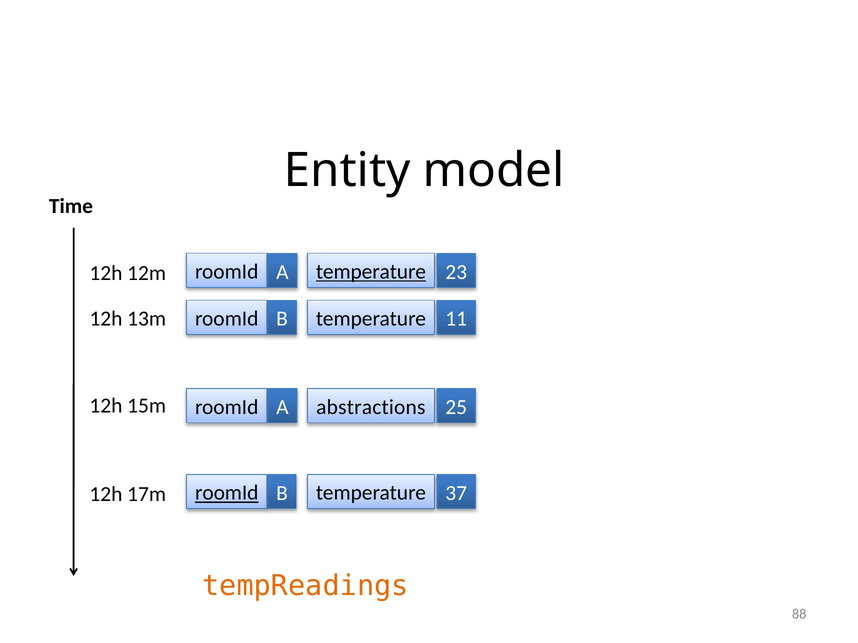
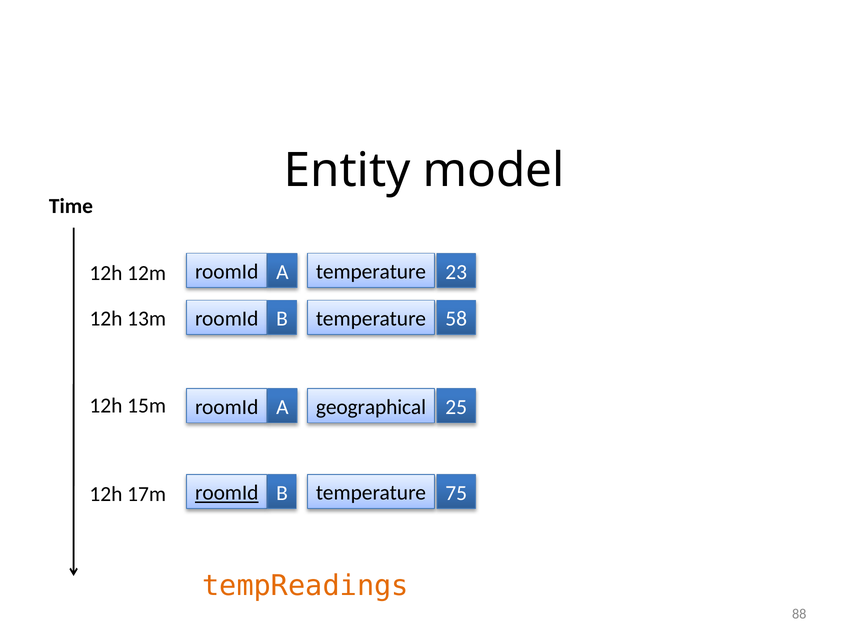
temperature underline: present -> none (371, 272)
11: 11 -> 58 (456, 319)
abstractions: abstractions -> geographical (371, 407)
37: 37 -> 75 (456, 493)
